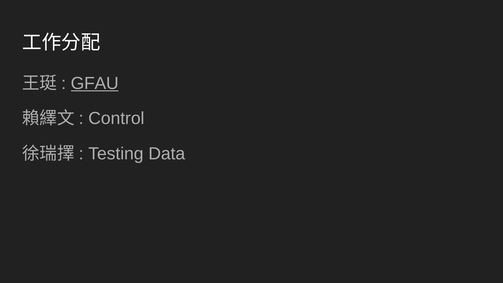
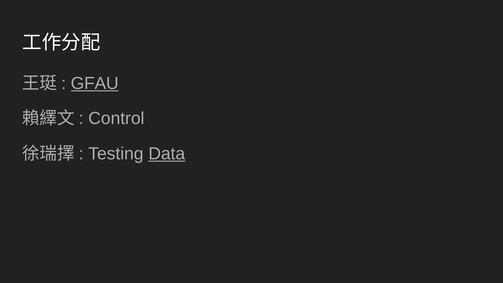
Data underline: none -> present (167, 154)
